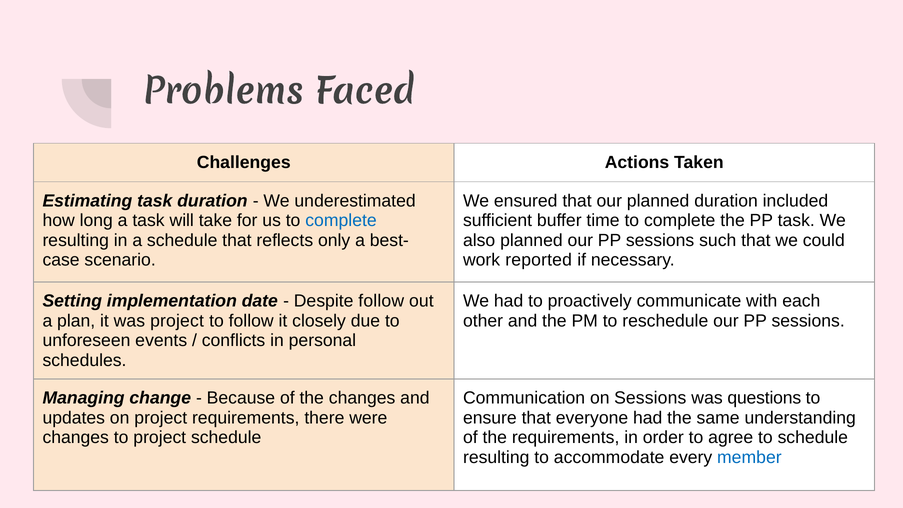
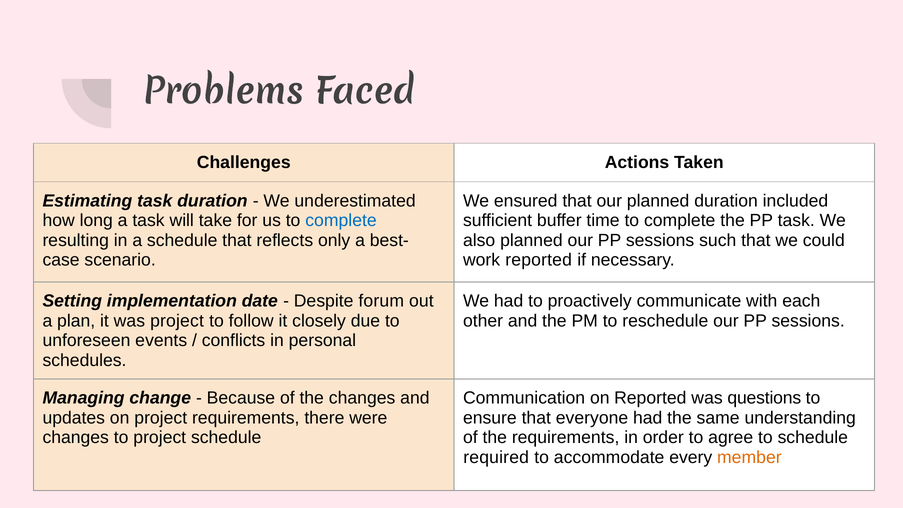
Despite follow: follow -> forum (381, 301)
on Sessions: Sessions -> Reported (650, 398)
resulting: resulting -> required (496, 457)
member colour: blue -> orange (749, 457)
